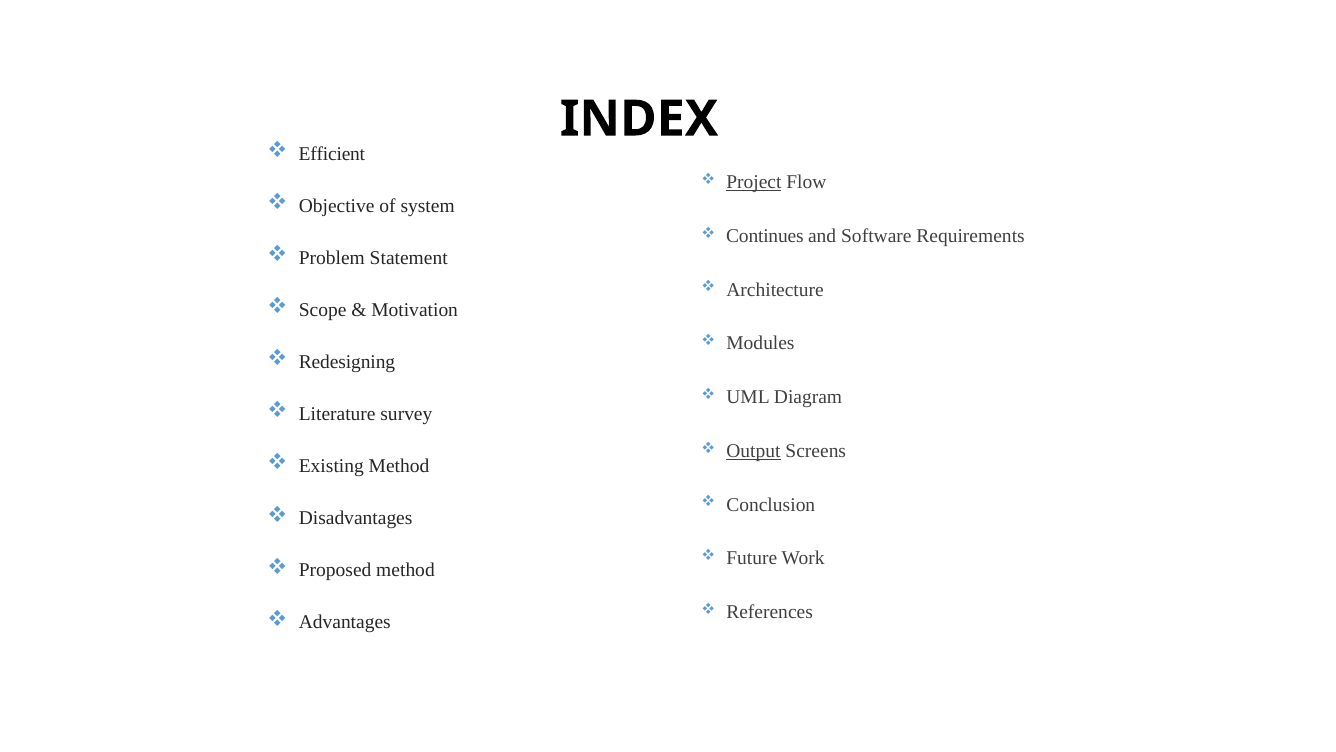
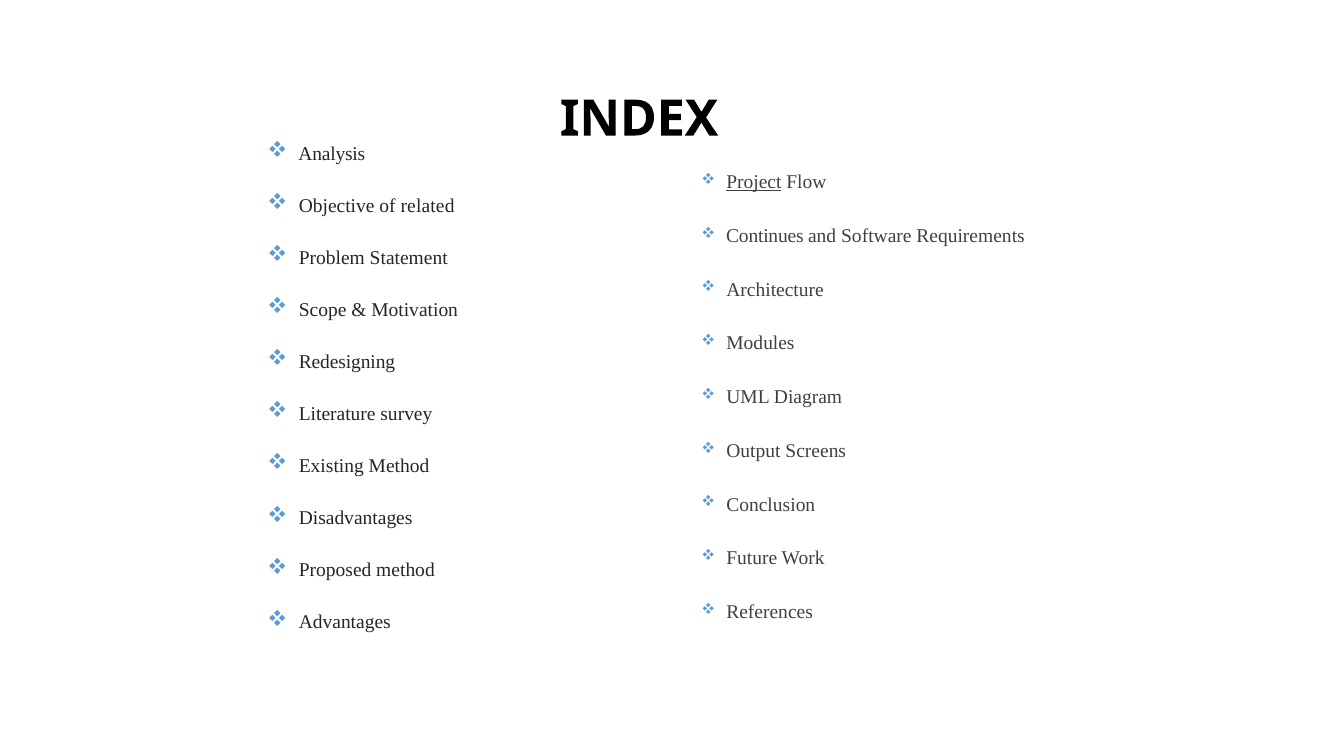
Efficient: Efficient -> Analysis (332, 154)
system: system -> related (428, 206)
Output underline: present -> none (753, 451)
